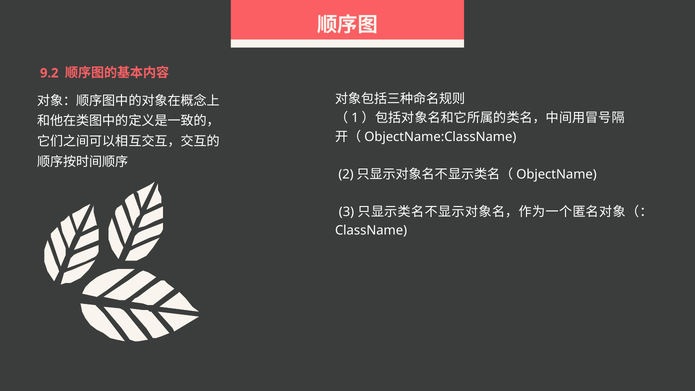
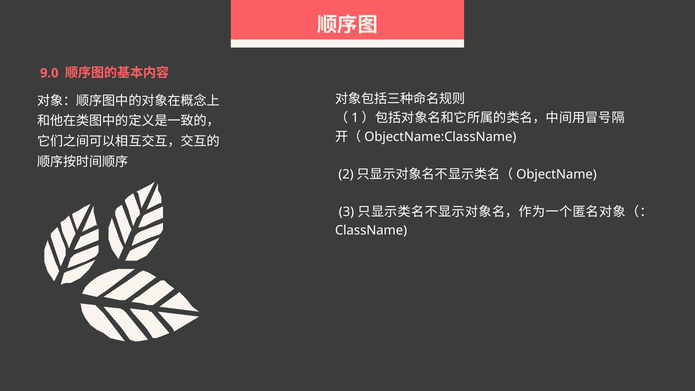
9.2: 9.2 -> 9.0 (49, 73)
